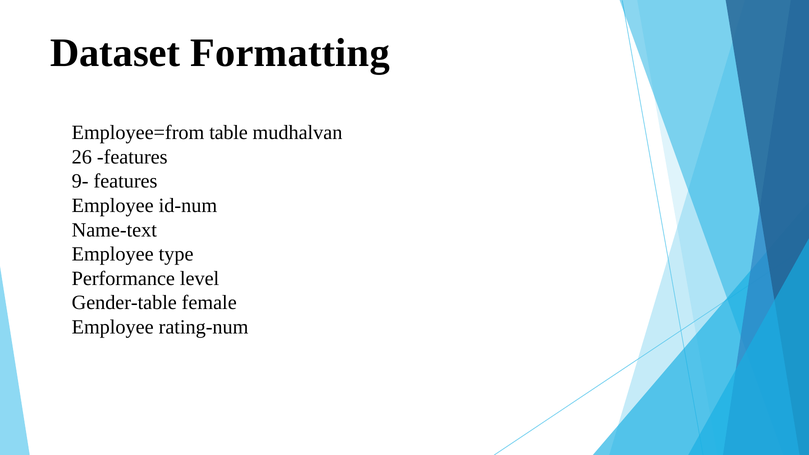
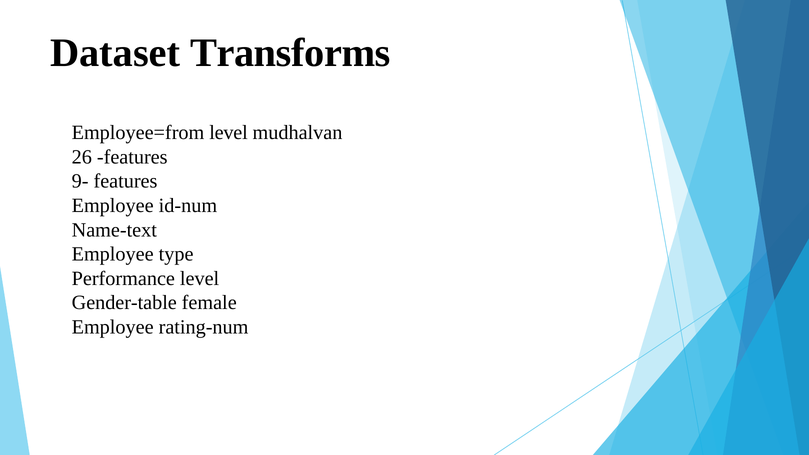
Formatting: Formatting -> Transforms (290, 53)
Employee=from table: table -> level (229, 133)
